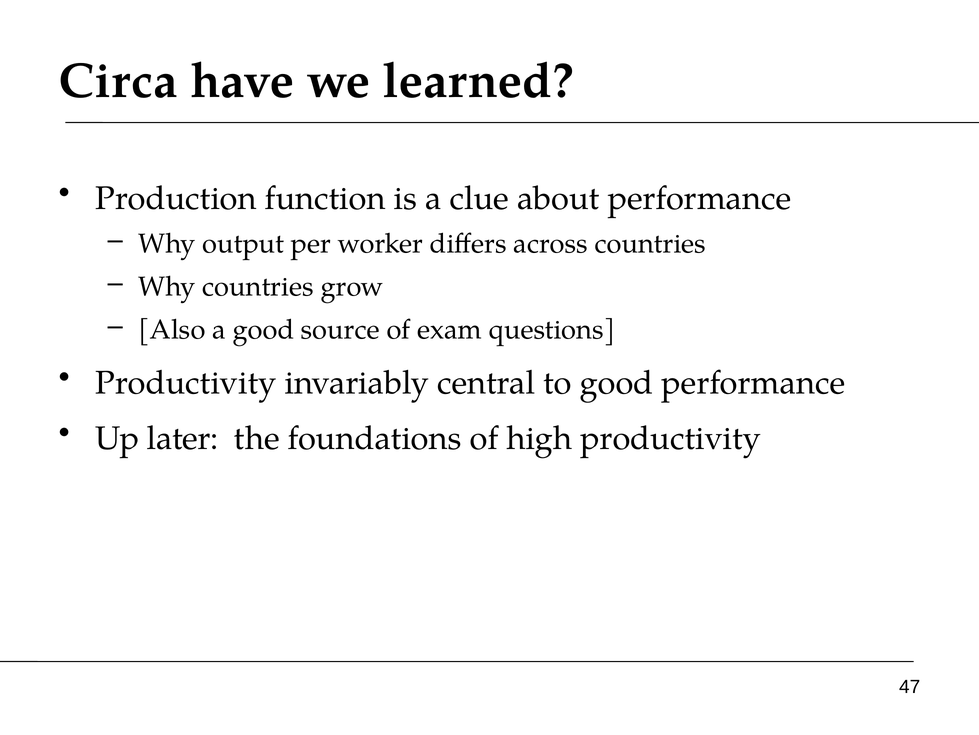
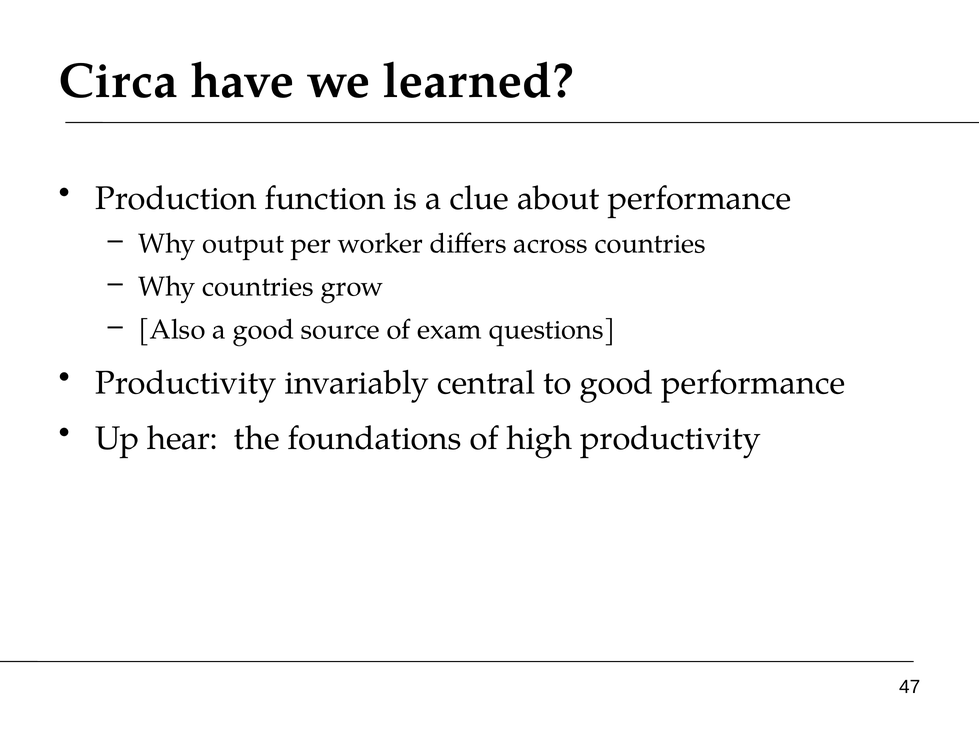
later: later -> hear (183, 438)
